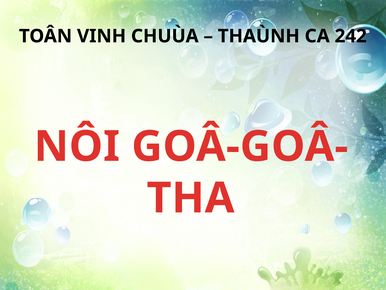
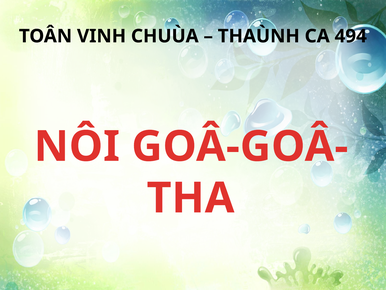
242: 242 -> 494 (351, 36)
